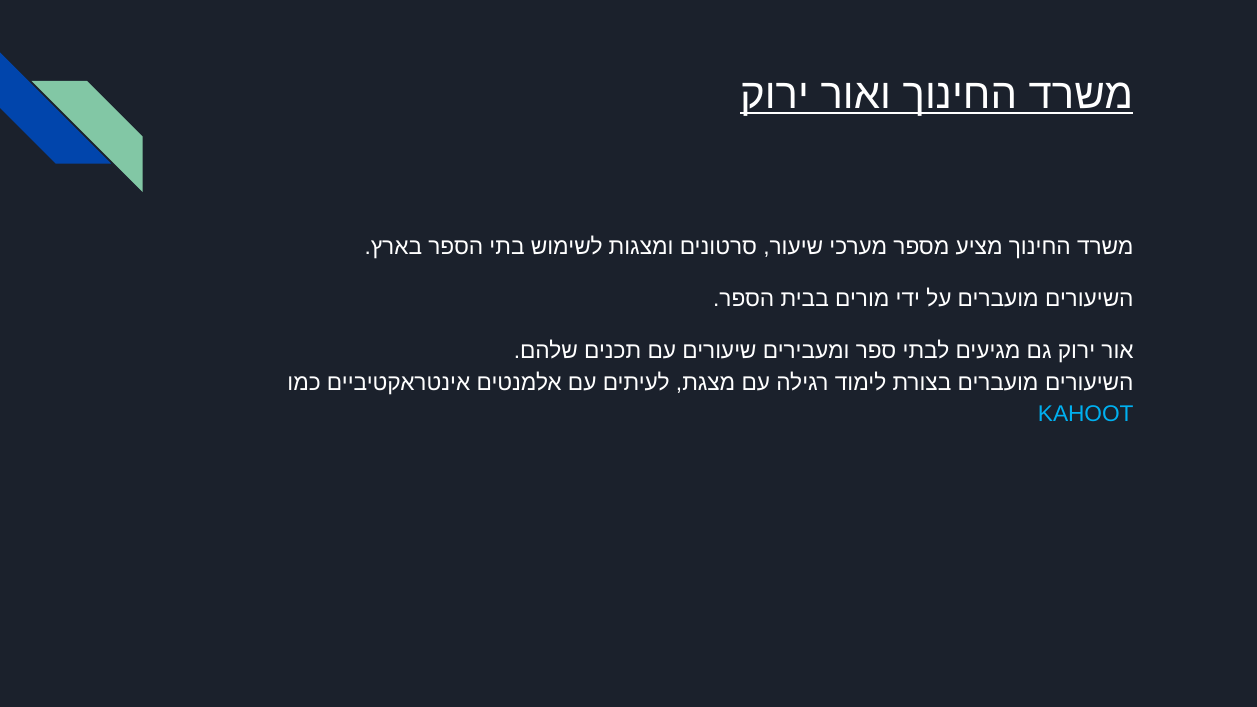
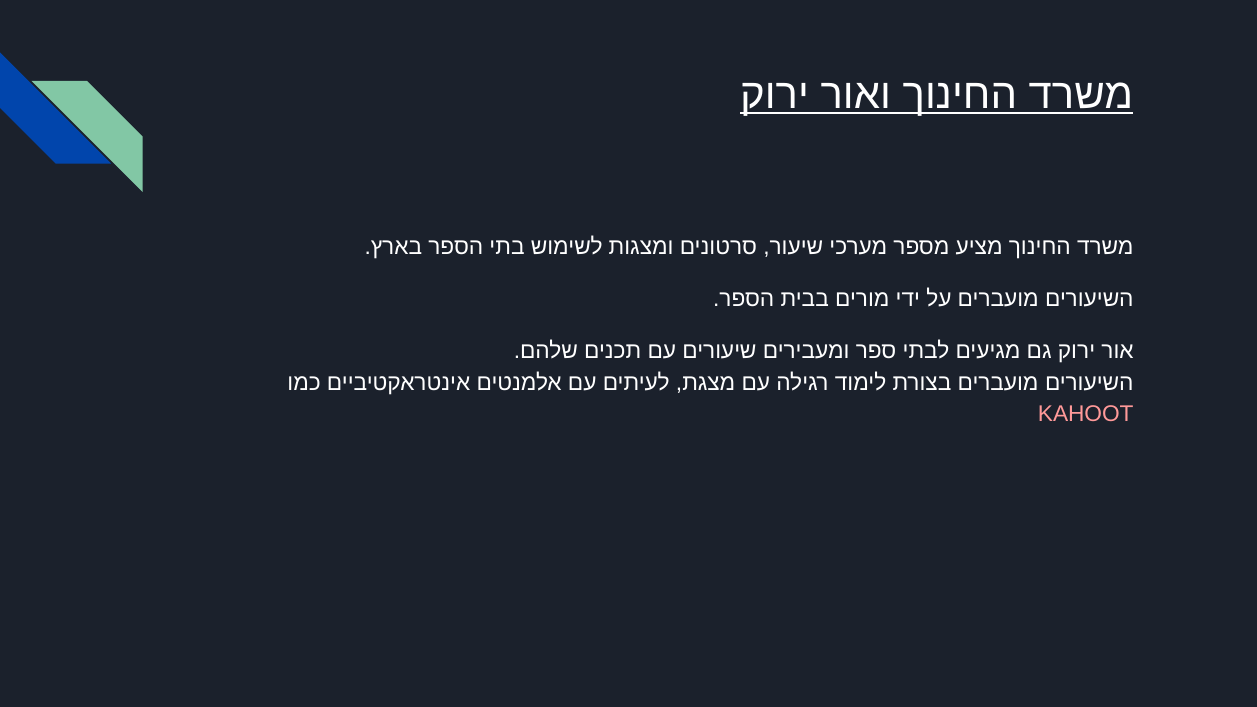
KAHOOT colour: light blue -> pink (1086, 414)
